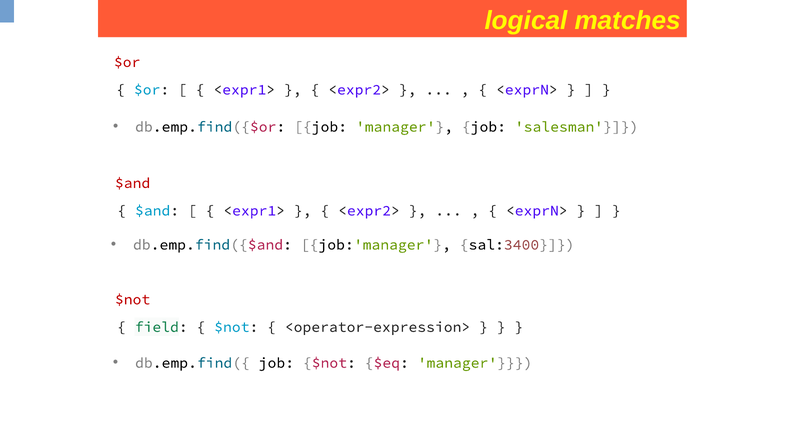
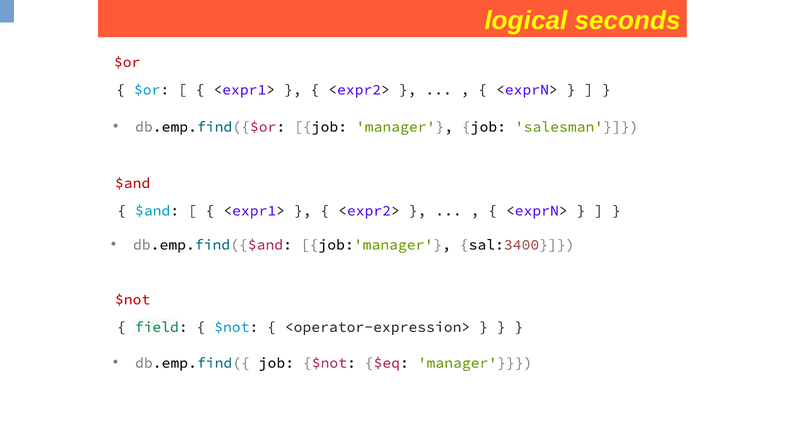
matches: matches -> seconds (628, 20)
